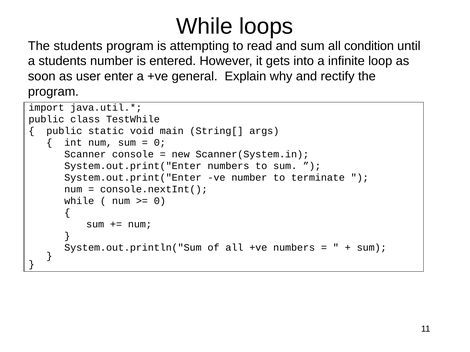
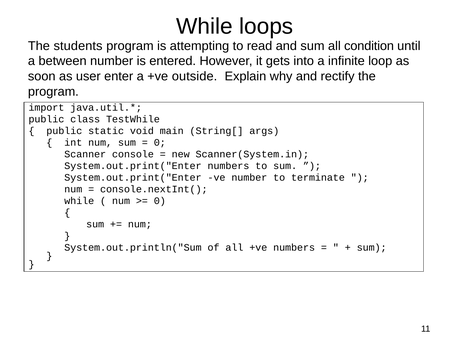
a students: students -> between (63, 61)
general: general -> outside (195, 76)
